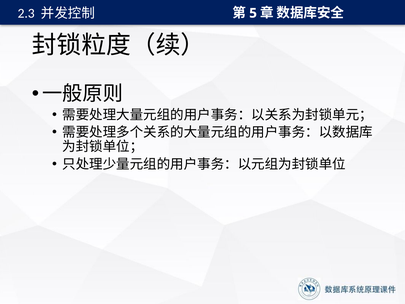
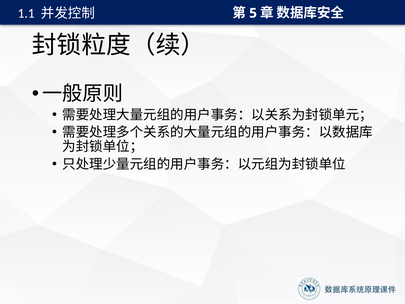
2.3: 2.3 -> 1.1 (26, 13)
